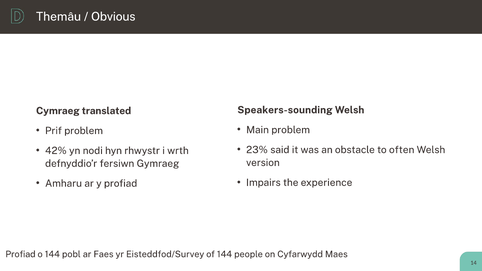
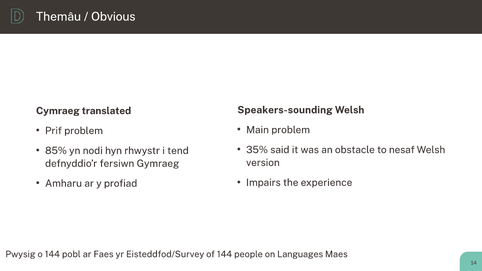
23%: 23% -> 35% (257, 150)
often: often -> nesaf (402, 150)
42%: 42% -> 85% (56, 151)
wrth: wrth -> tend (178, 151)
Profiad: Profiad -> Pwysig (20, 254)
Cyfarwydd: Cyfarwydd -> Languages (300, 254)
